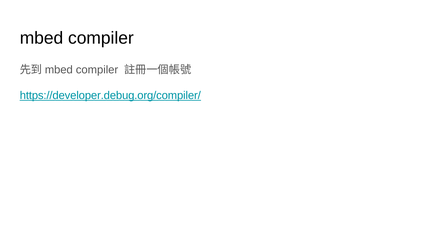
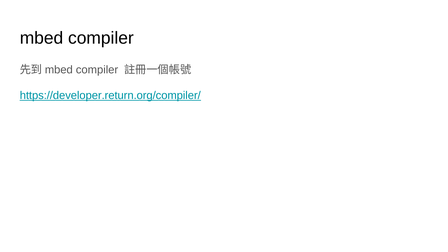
https://developer.debug.org/compiler/: https://developer.debug.org/compiler/ -> https://developer.return.org/compiler/ (110, 95)
